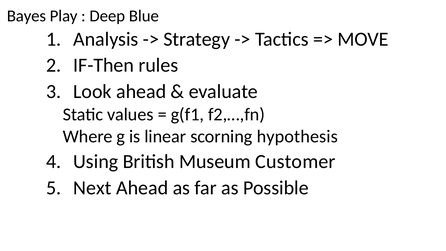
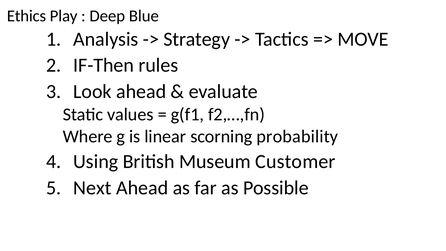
Bayes: Bayes -> Ethics (26, 16)
hypothesis: hypothesis -> probability (297, 136)
